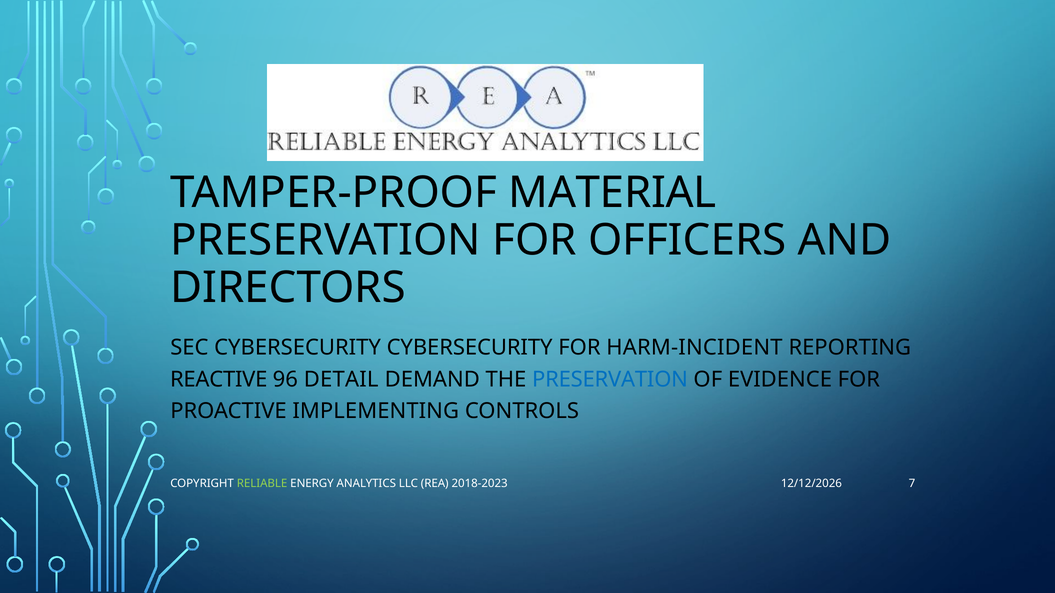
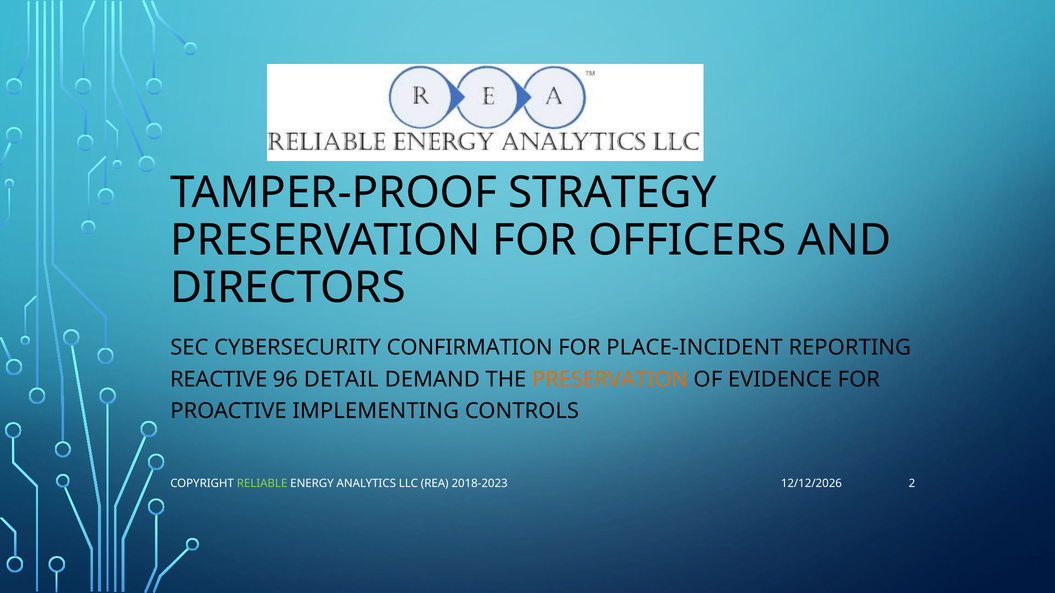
MATERIAL: MATERIAL -> STRATEGY (612, 193)
CYBERSECURITY CYBERSECURITY: CYBERSECURITY -> CONFIRMATION (470, 348)
HARM-INCIDENT: HARM-INCIDENT -> PLACE-INCIDENT (694, 348)
PRESERVATION colour: blue -> orange (610, 380)
7: 7 -> 2 (912, 484)
